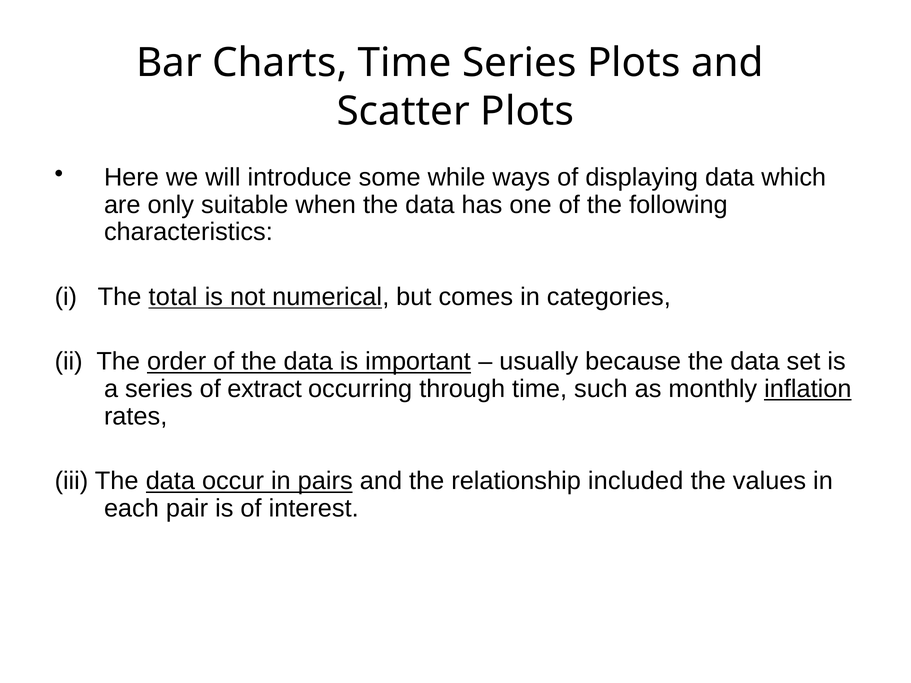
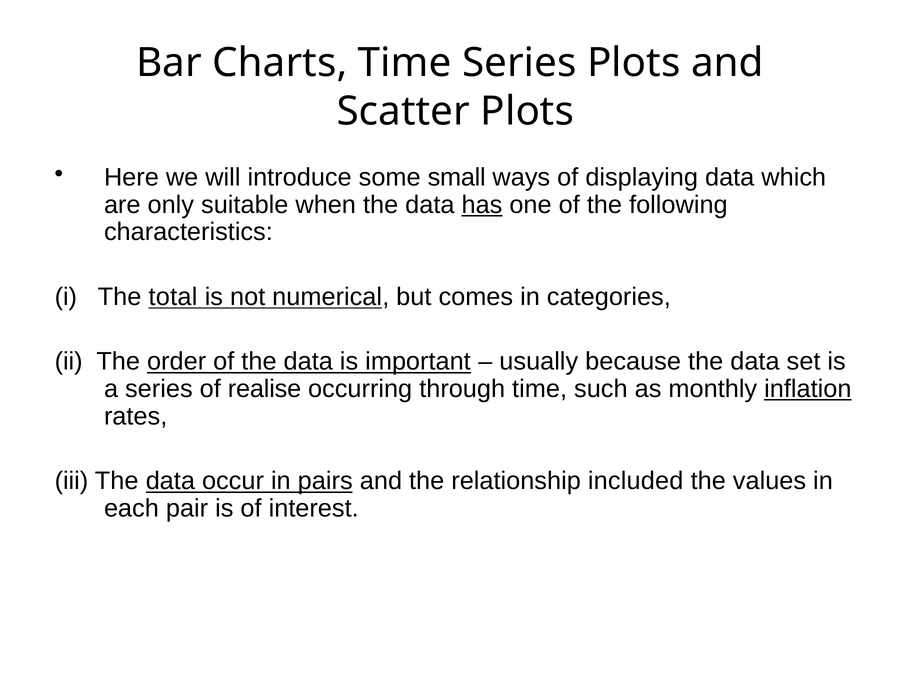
while: while -> small (457, 178)
has underline: none -> present (482, 205)
extract: extract -> realise (265, 389)
